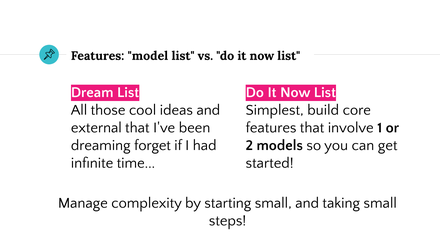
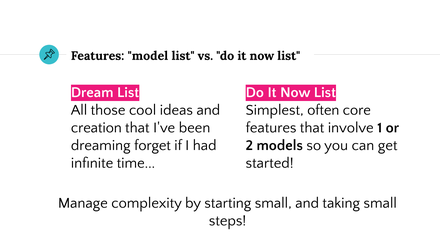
build: build -> often (323, 110)
external: external -> creation (96, 127)
